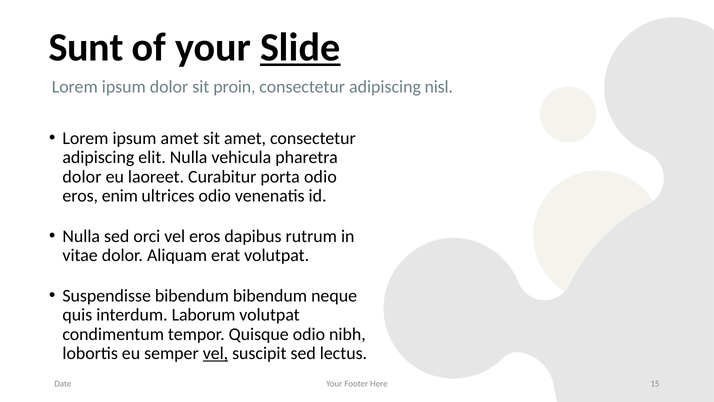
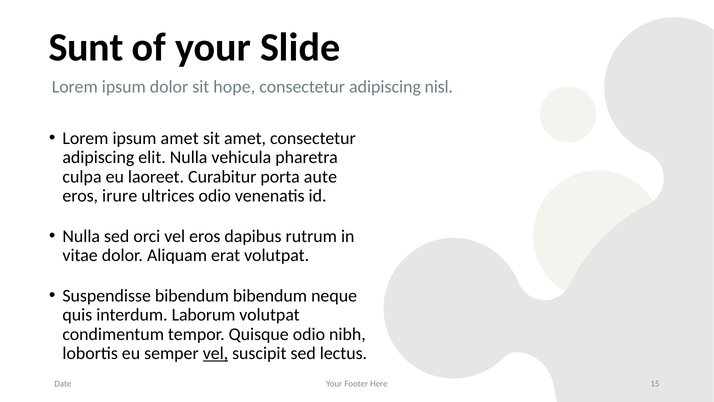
Slide underline: present -> none (300, 48)
proin: proin -> hope (234, 87)
dolor: dolor -> culpa (82, 177)
porta odio: odio -> aute (320, 177)
enim: enim -> irure (120, 196)
